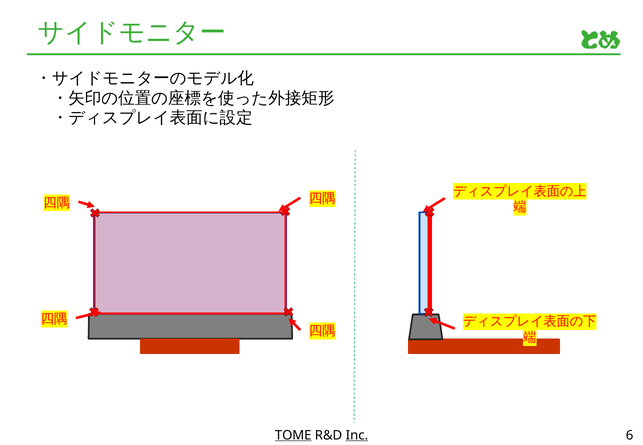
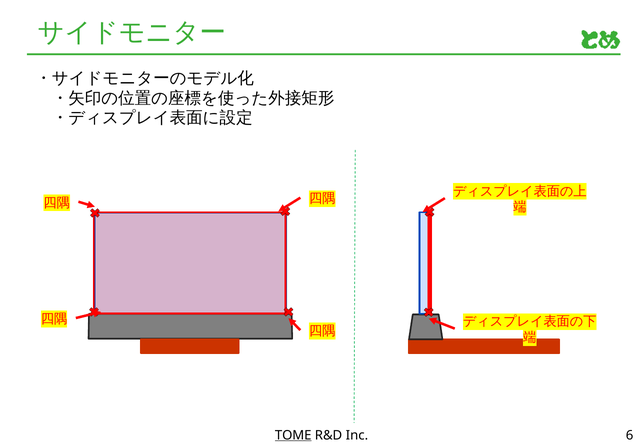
Inc underline: present -> none (357, 435)
